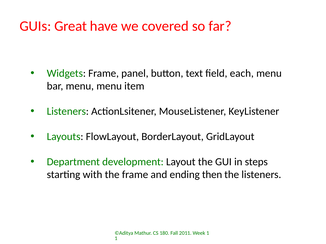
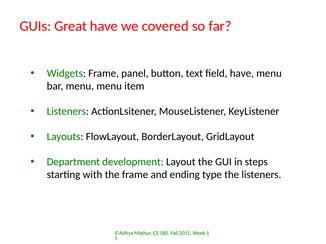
field each: each -> have (242, 73)
then: then -> type (212, 175)
